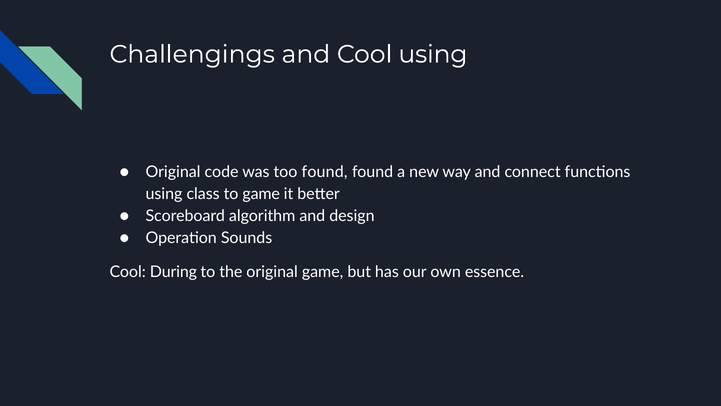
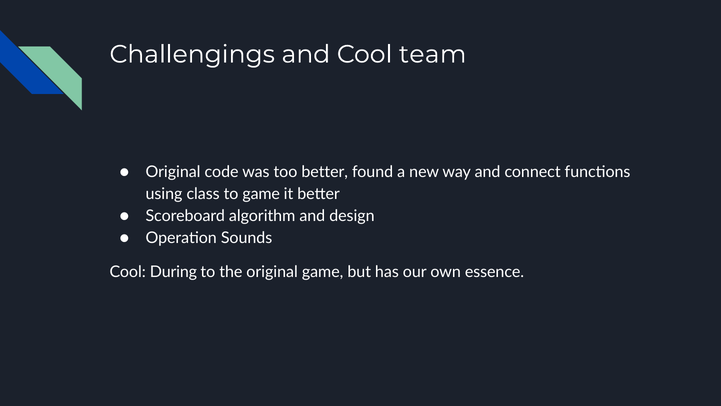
Cool using: using -> team (433, 54)
too found: found -> better (325, 172)
